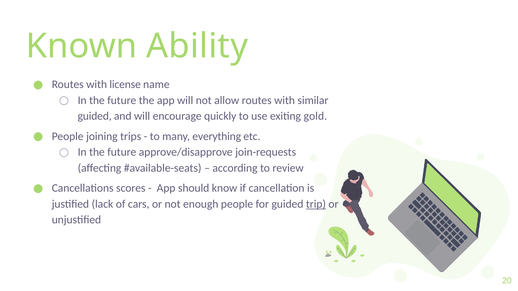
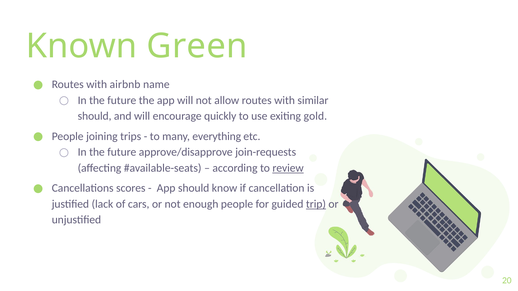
Ability: Ability -> Green (197, 46)
license: license -> airbnb (125, 85)
guided: guided -> should (95, 116)
review underline: none -> present (288, 168)
